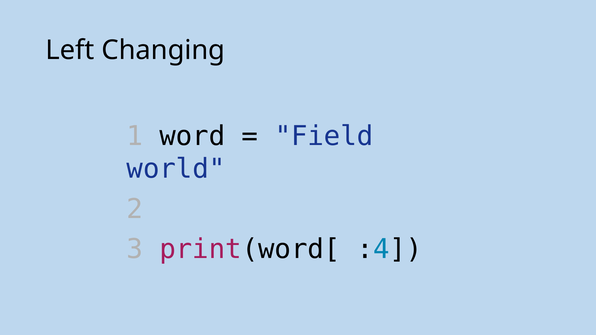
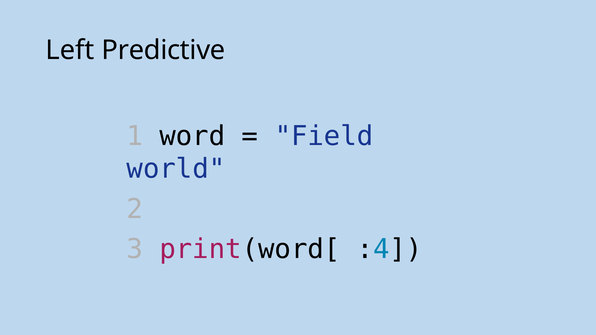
Changing: Changing -> Predictive (163, 50)
